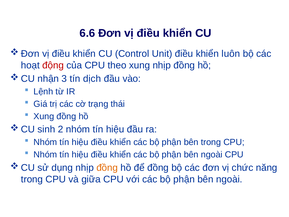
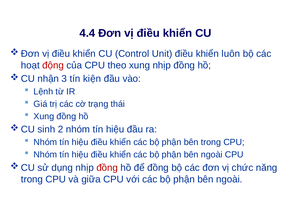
6.6: 6.6 -> 4.4 (87, 33)
dịch: dịch -> kiện (92, 79)
đồng colour: orange -> red (107, 167)
